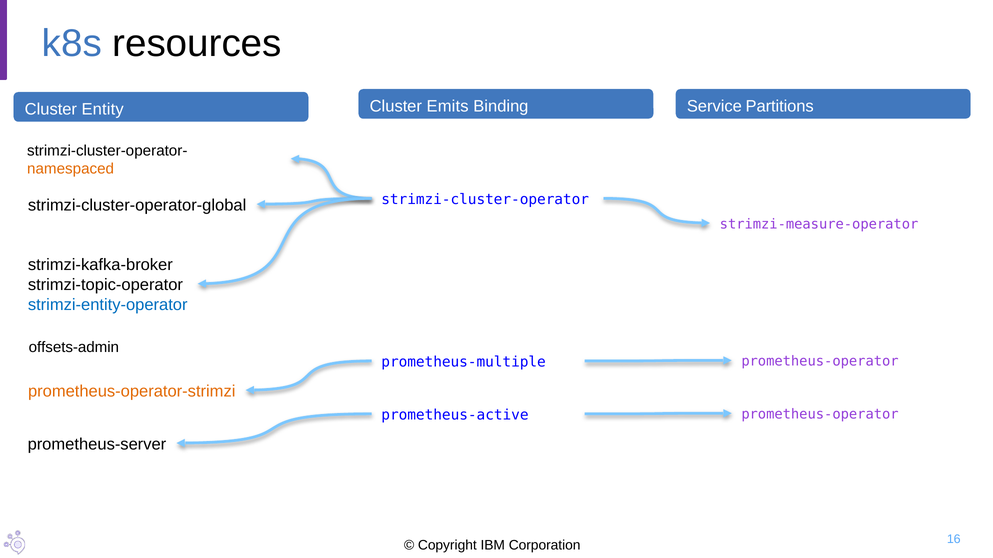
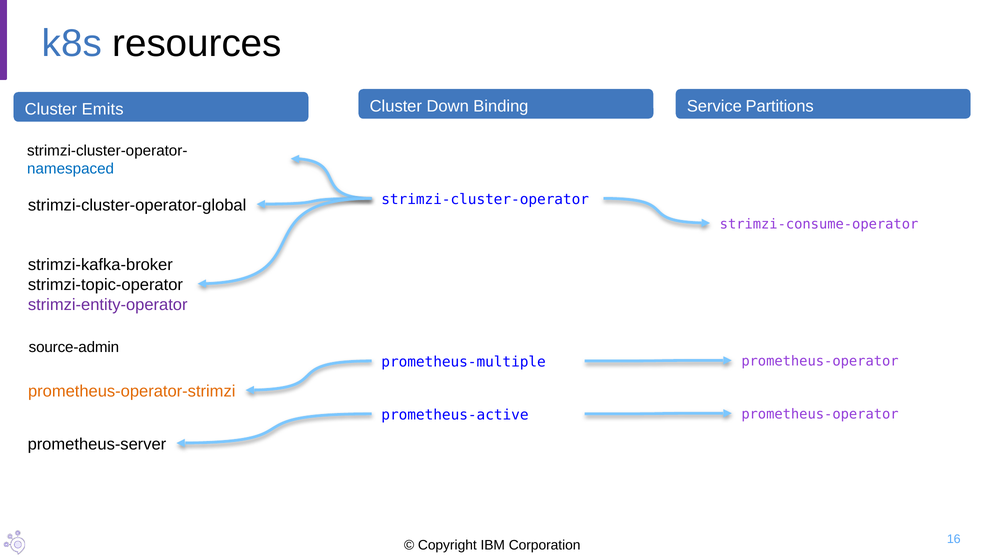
Emits: Emits -> Down (448, 106)
Entity: Entity -> Emits (103, 109)
namespaced colour: orange -> blue (71, 169)
strimzi-measure-operator: strimzi-measure-operator -> strimzi-consume-operator (819, 224)
strimzi-entity-operator colour: blue -> purple (108, 305)
offsets-admin: offsets-admin -> source-admin (74, 348)
